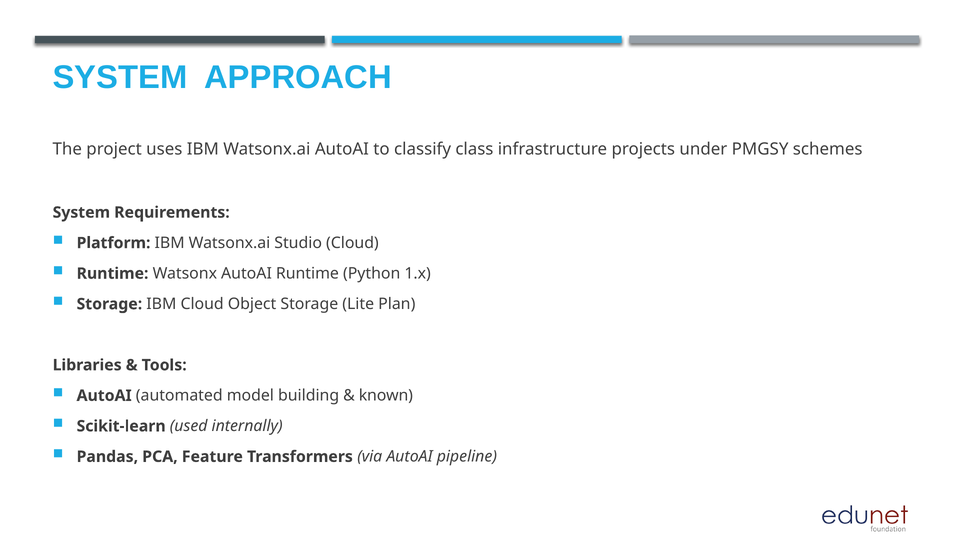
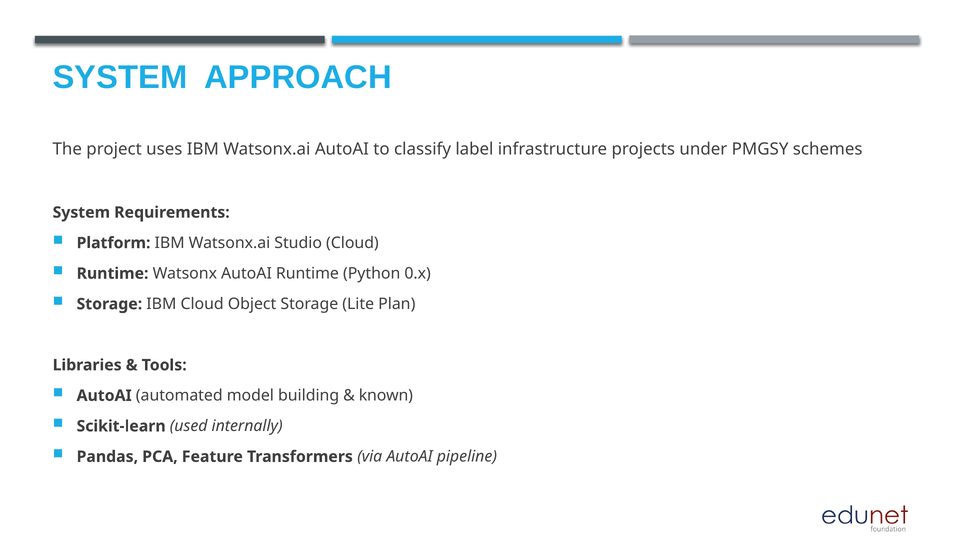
class: class -> label (474, 149)
1.x: 1.x -> 0.x (418, 273)
